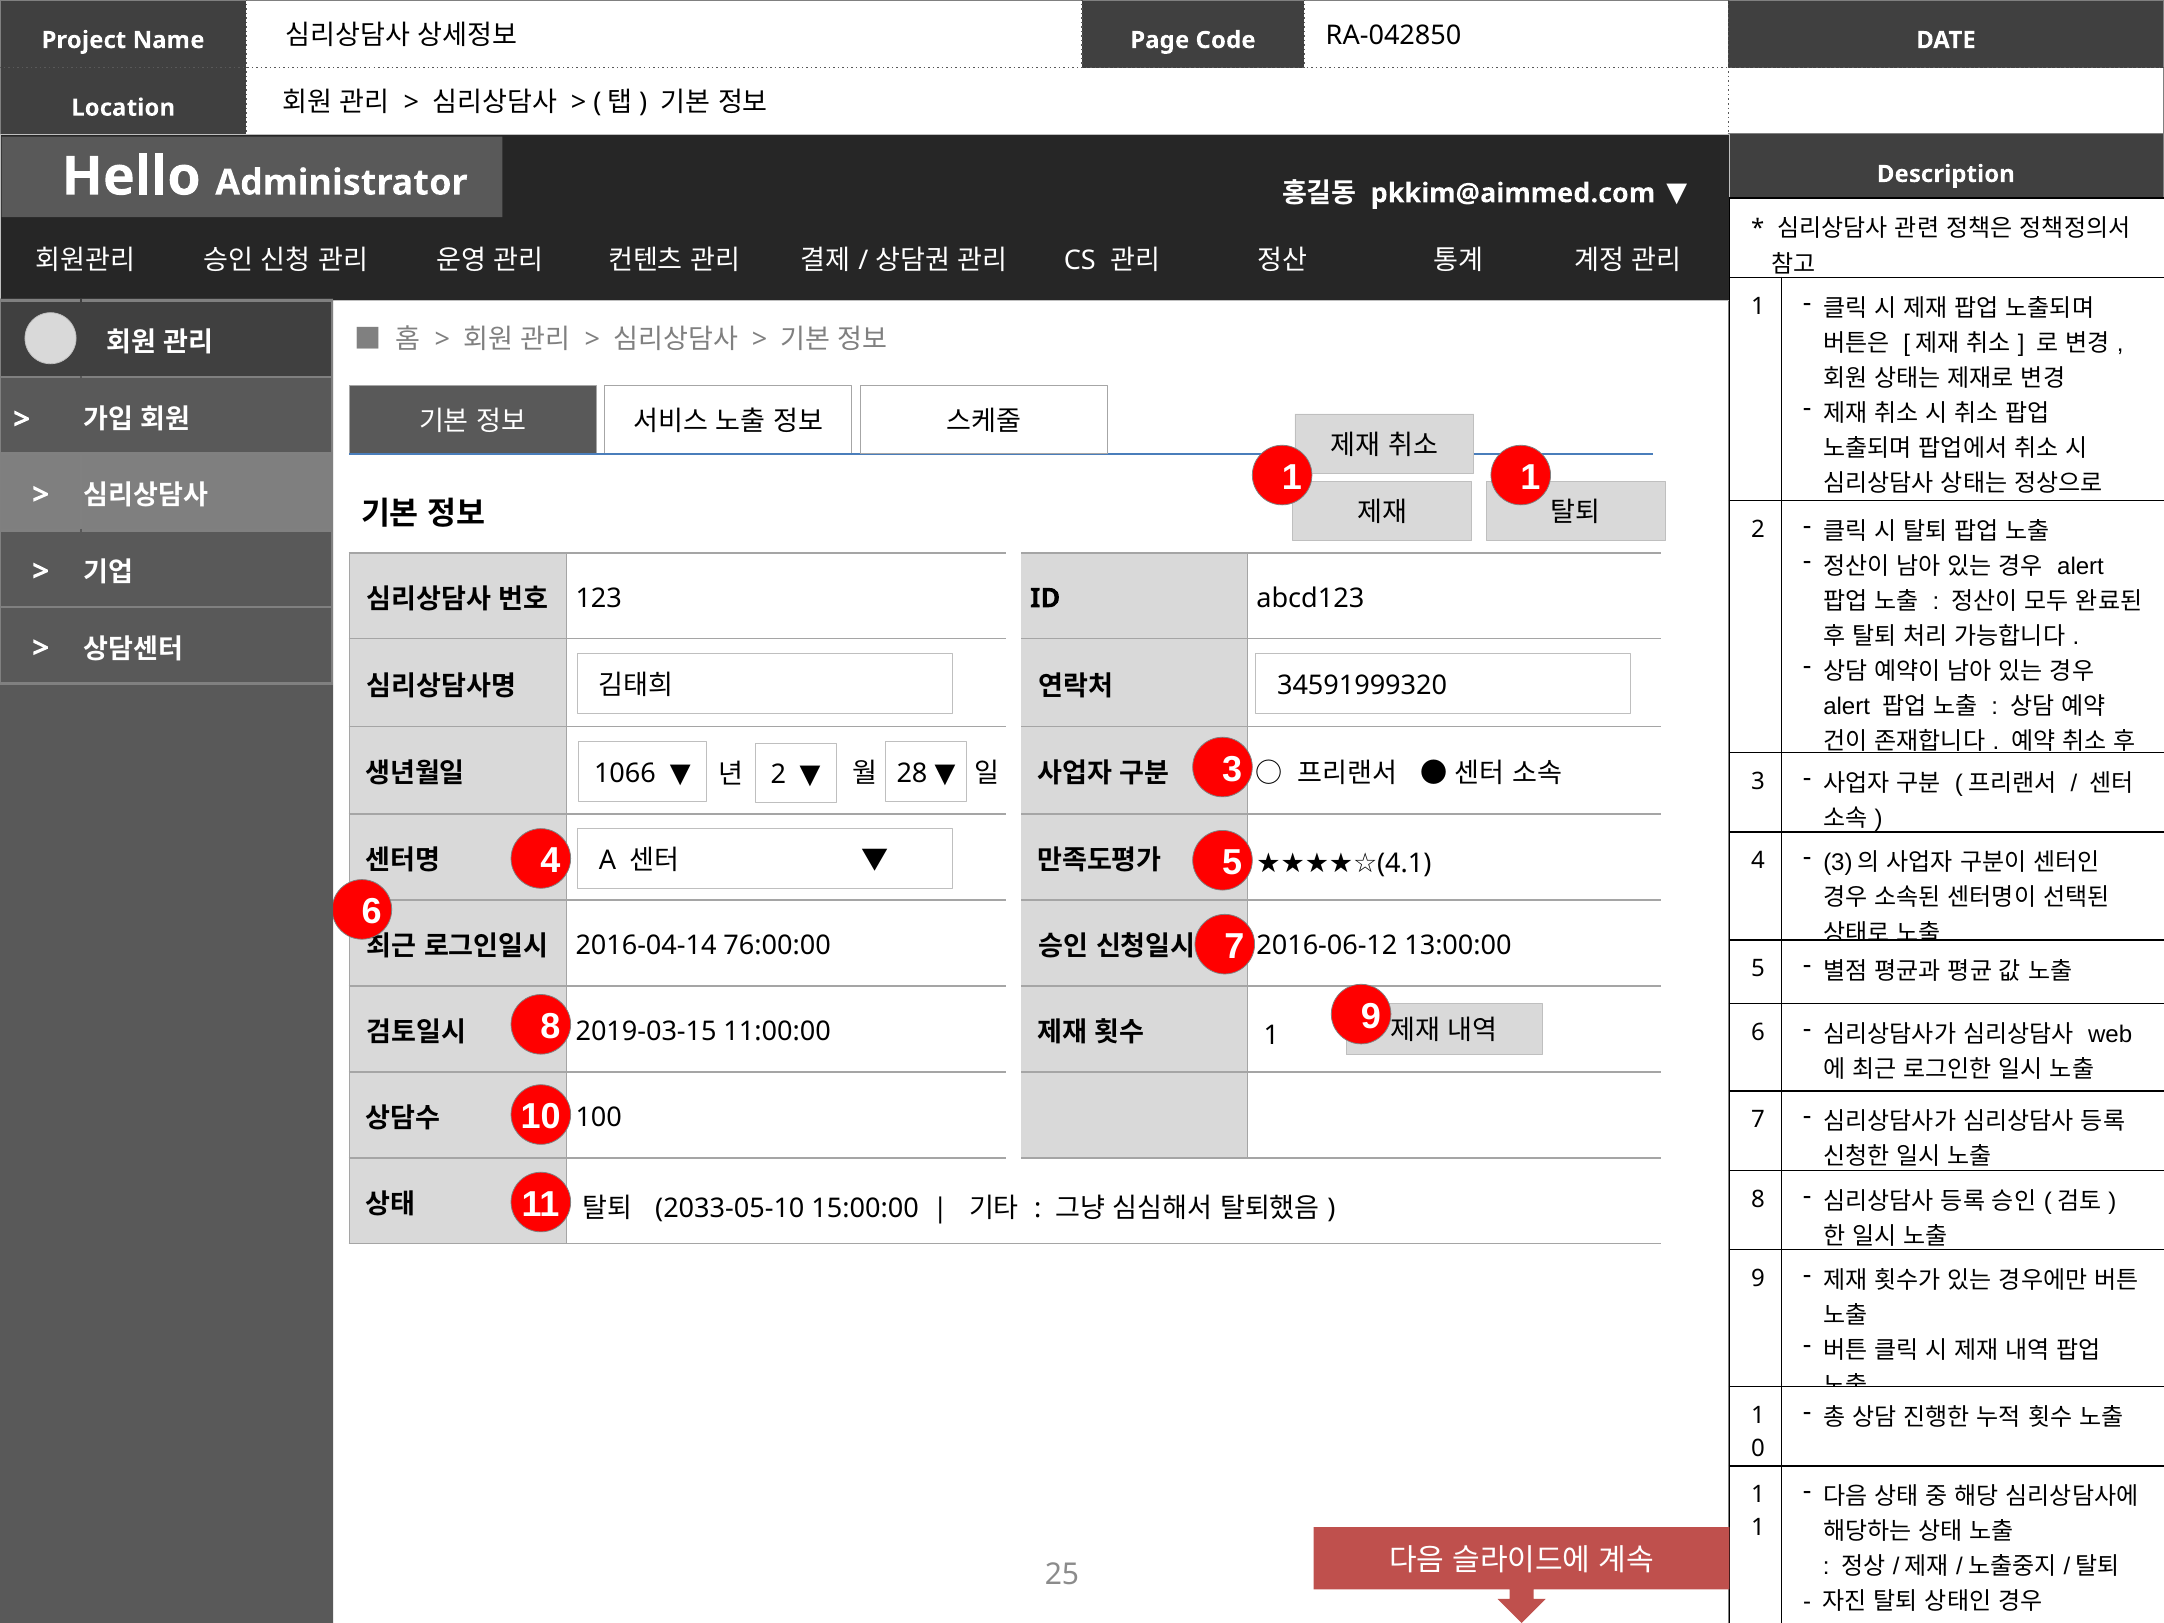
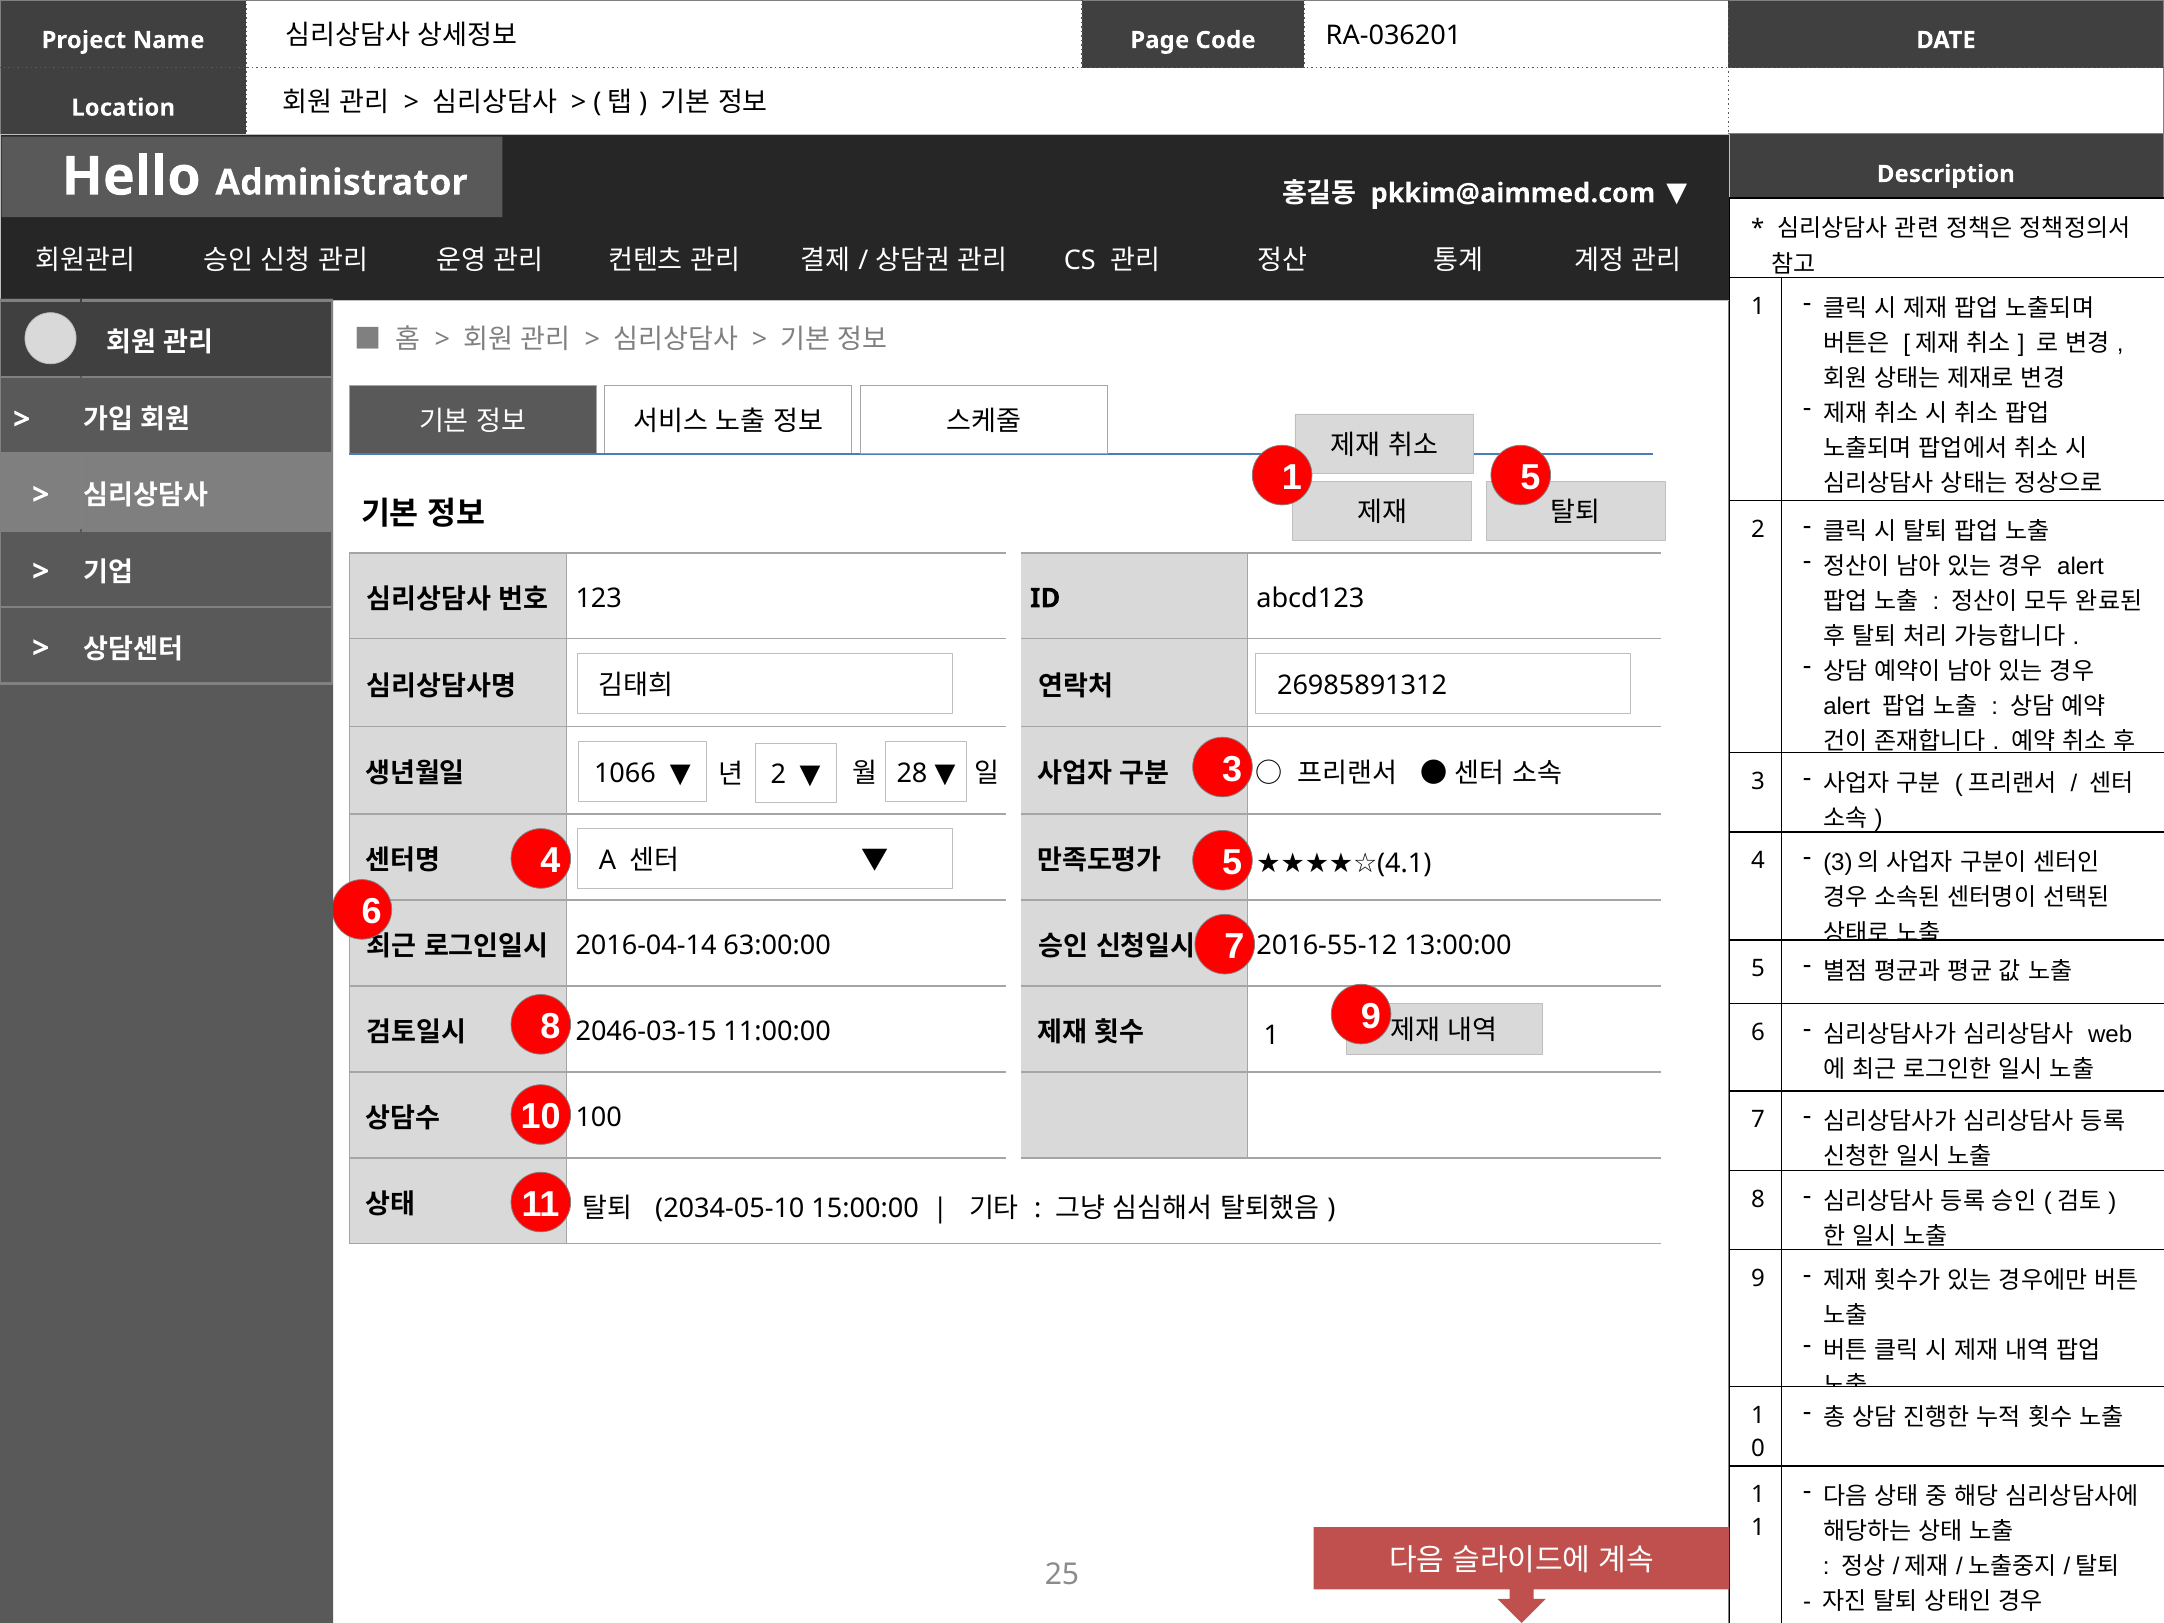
RA-042850: RA-042850 -> RA-036201 (1394, 35)
1: 1 -> 5 (1530, 477)
34591999320: 34591999320 -> 26985891312 (1362, 685)
76:00:00: 76:00:00 -> 63:00:00 (777, 945)
2016-06-12: 2016-06-12 -> 2016-55-12 (1327, 945)
2019-03-15: 2019-03-15 -> 2046-03-15 (646, 1031)
2033-05-10: 2033-05-10 -> 2034-05-10 (730, 1208)
